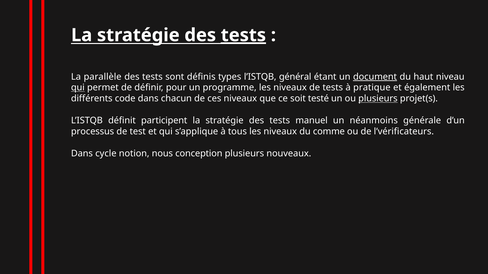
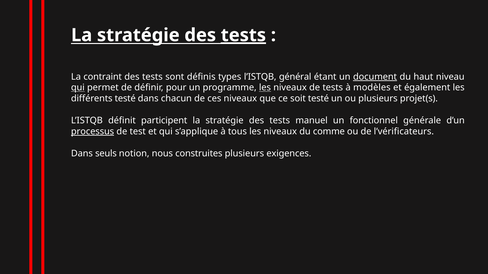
parallèle: parallèle -> contraint (103, 77)
les underline: none -> present (265, 88)
pratique: pratique -> modèles (372, 88)
différents code: code -> testé (125, 99)
plusieurs underline: present -> none (378, 99)
néanmoins: néanmoins -> fonctionnel (374, 121)
processus underline: none -> present (93, 132)
cycle: cycle -> seuls (106, 154)
conception: conception -> construites (199, 154)
nouveaux: nouveaux -> exigences (289, 154)
